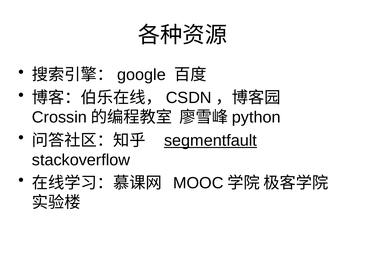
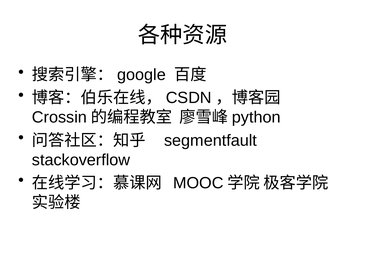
segmentfault underline: present -> none (211, 140)
